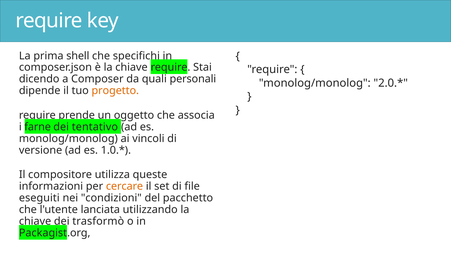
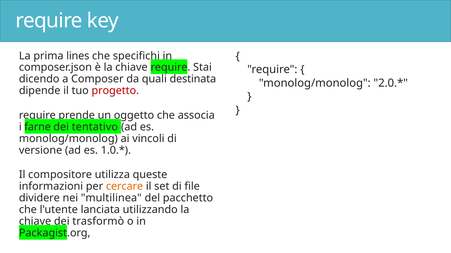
shell: shell -> lines (78, 56)
personali: personali -> destinata (193, 79)
progetto colour: orange -> red (115, 91)
eseguiti: eseguiti -> dividere (39, 199)
condizioni: condizioni -> multilinea (111, 199)
